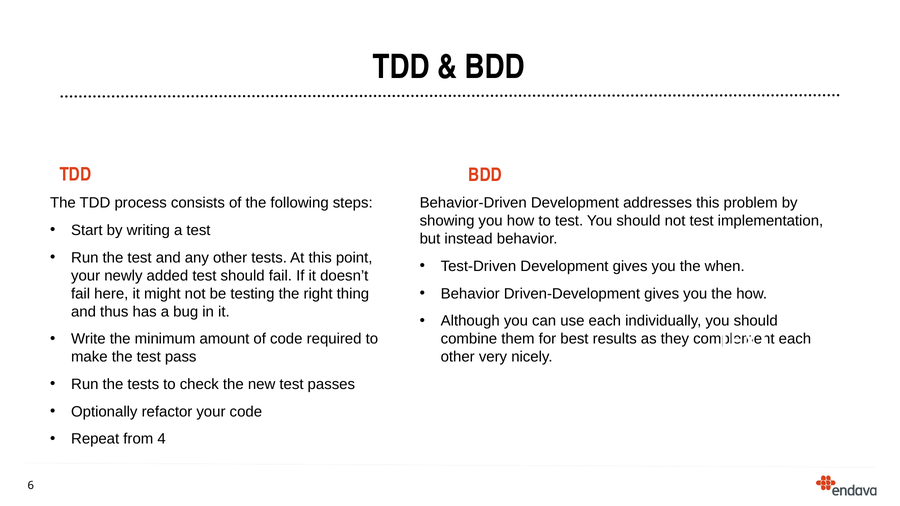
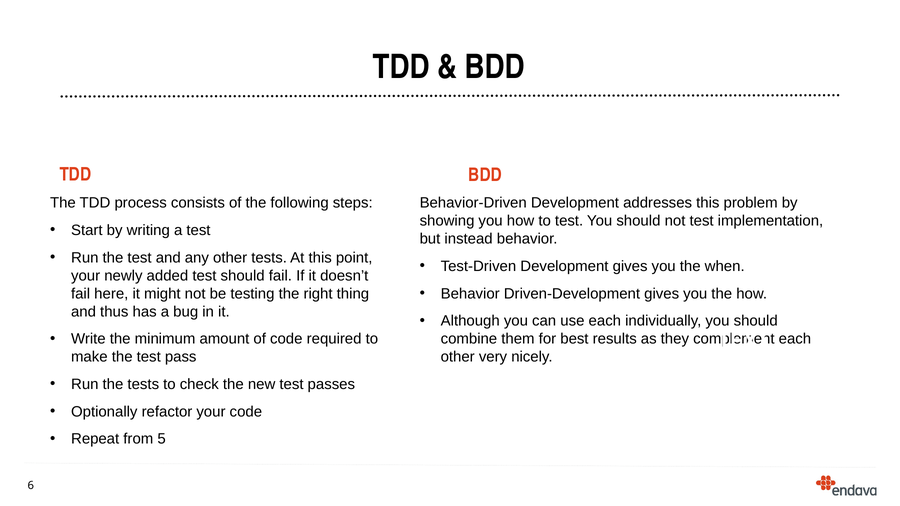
4: 4 -> 5 (162, 439)
